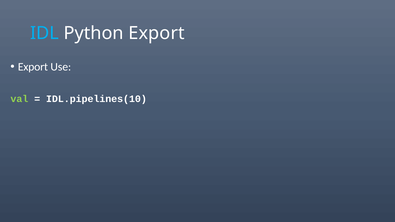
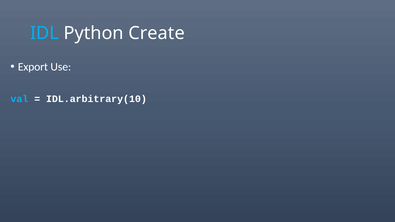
Python Export: Export -> Create (157, 33)
val colour: light green -> light blue (19, 99)
IDL.pipelines(10: IDL.pipelines(10 -> IDL.arbitrary(10 (96, 99)
